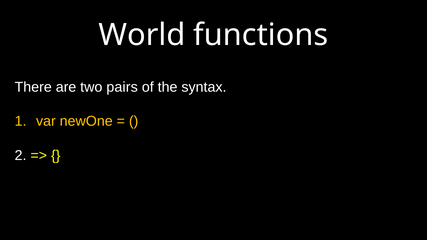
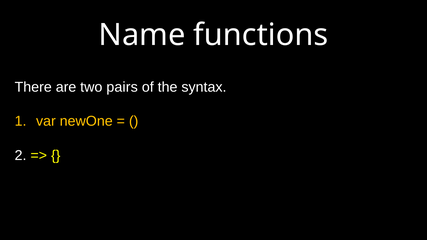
World: World -> Name (142, 35)
